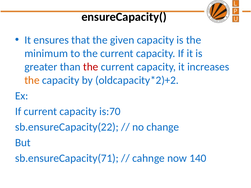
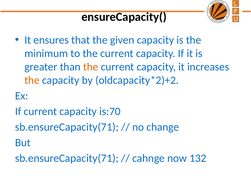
the colour: red -> orange (91, 67)
sb.ensureCapacity(22: sb.ensureCapacity(22 -> sb.ensureCapacity(71 (67, 127)
140: 140 -> 132 (198, 158)
